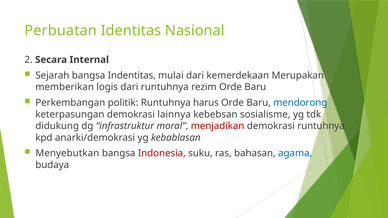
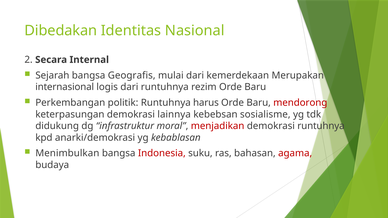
Perbuatan: Perbuatan -> Dibedakan (61, 31)
Indentitas: Indentitas -> Geografis (132, 75)
memberikan: memberikan -> internasional (65, 87)
mendorong colour: blue -> red (300, 103)
Menyebutkan: Menyebutkan -> Menimbulkan (67, 153)
agama colour: blue -> red (295, 153)
